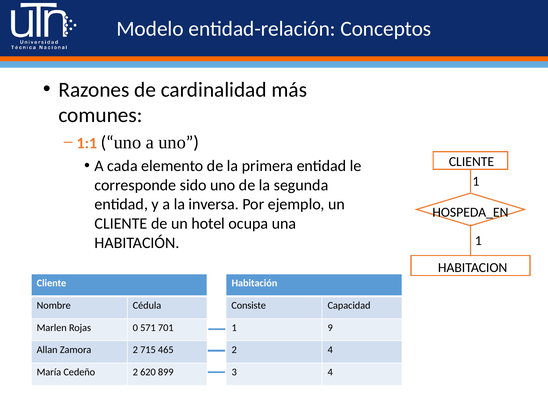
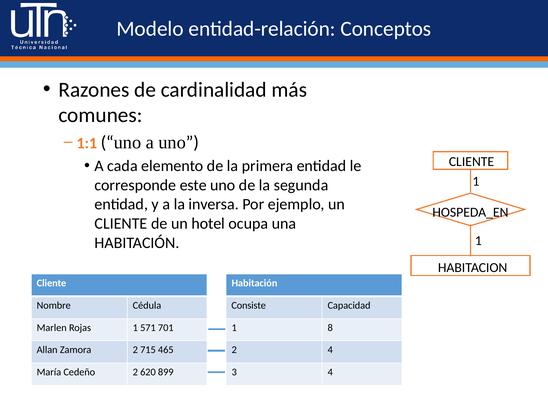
sido: sido -> este (193, 185)
Rojas 0: 0 -> 1 (135, 328)
9: 9 -> 8 (330, 328)
